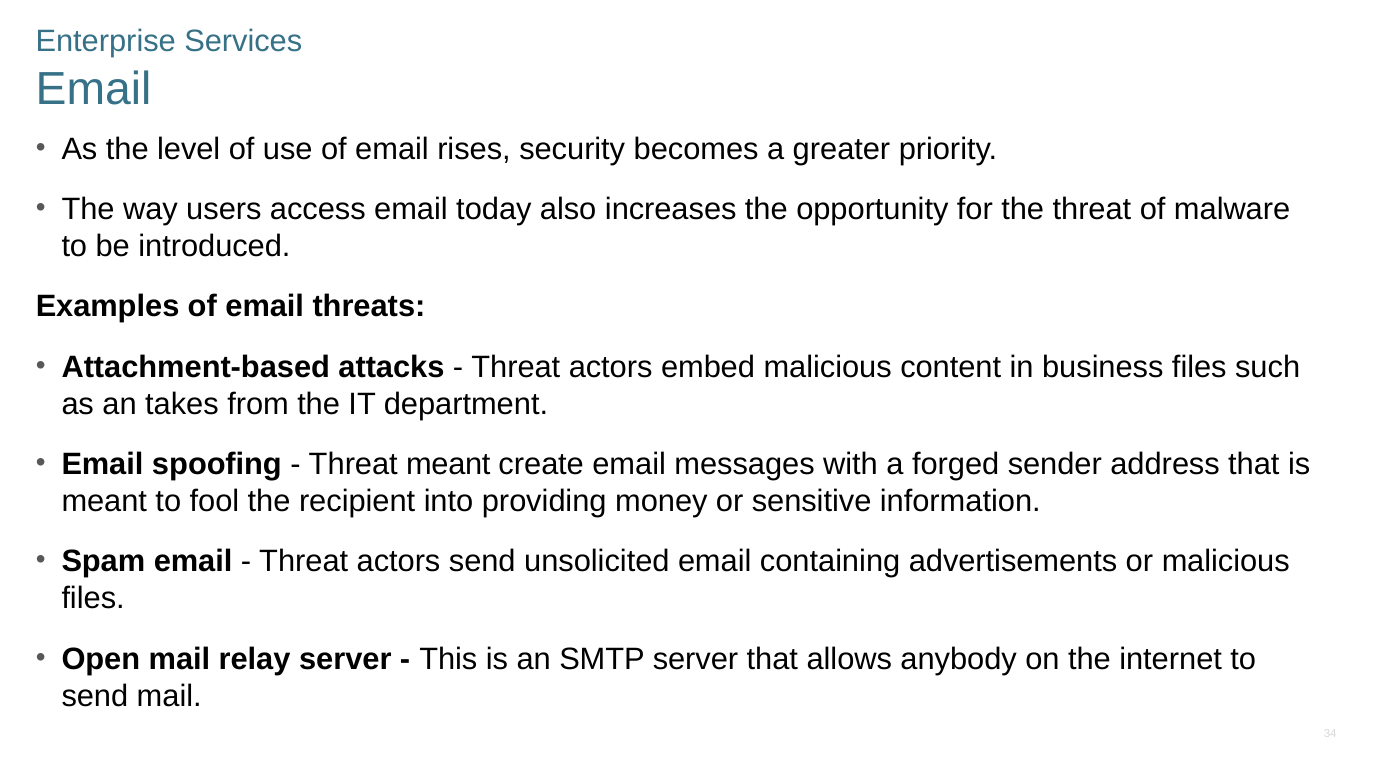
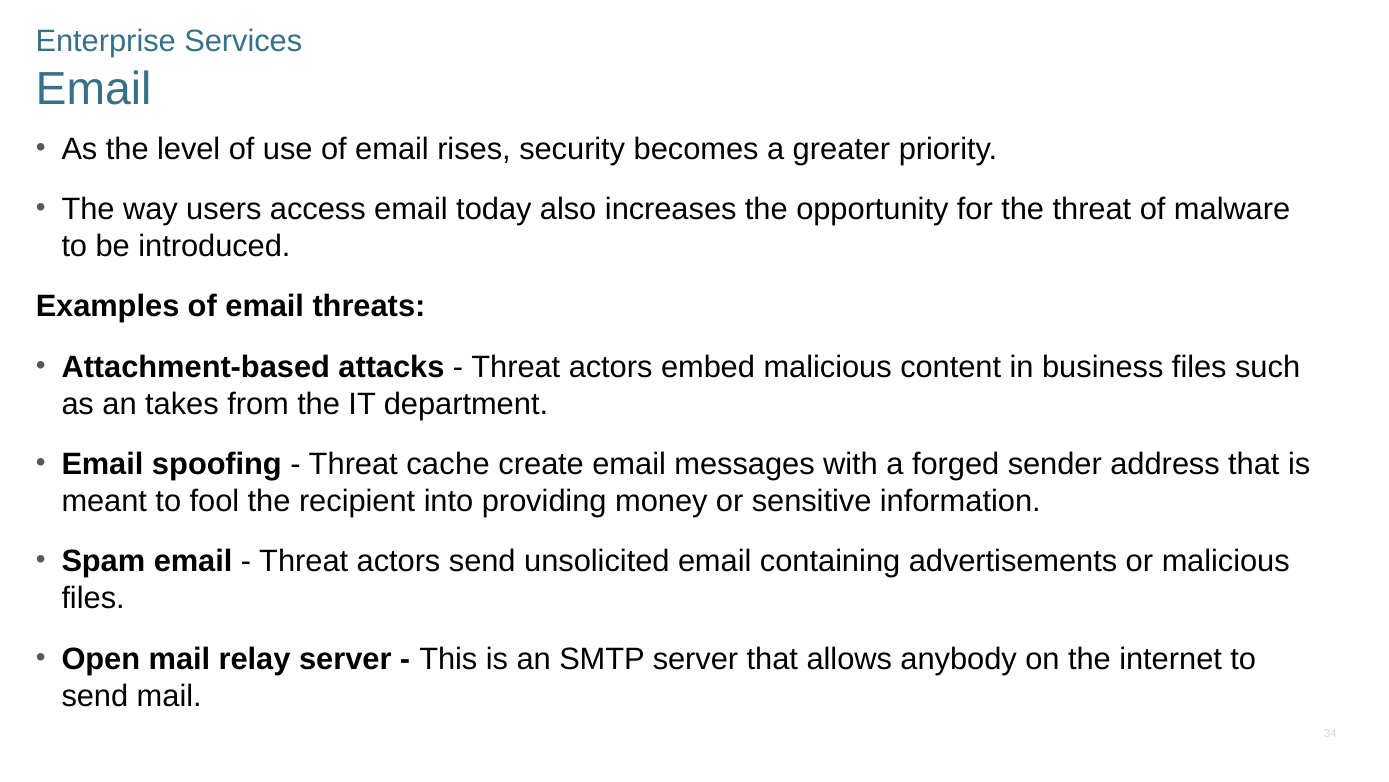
Threat meant: meant -> cache (448, 464)
